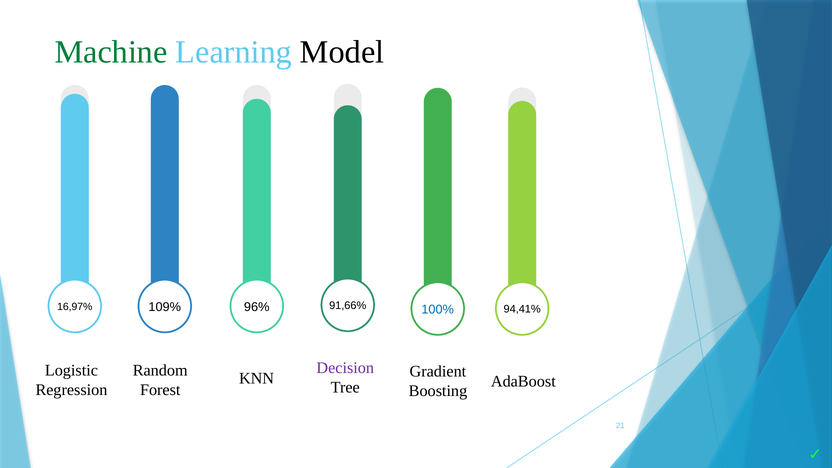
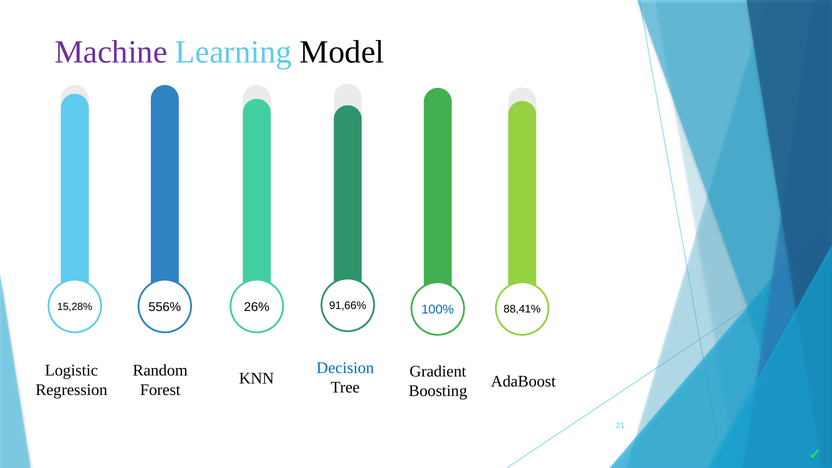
Machine colour: green -> purple (111, 52)
109%: 109% -> 556% (165, 307)
96%: 96% -> 26% (257, 307)
16,97%: 16,97% -> 15,28% (75, 307)
94,41%: 94,41% -> 88,41% (522, 309)
Decision colour: purple -> blue (345, 368)
